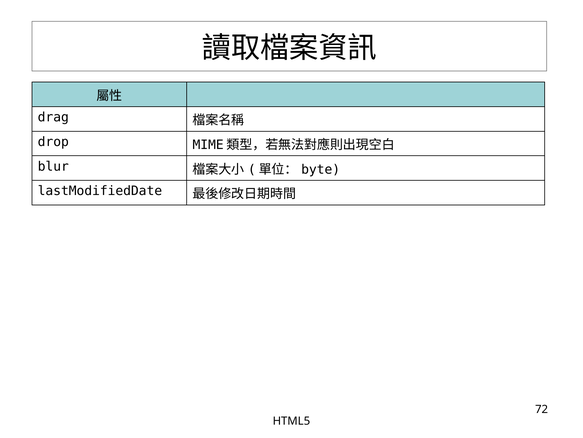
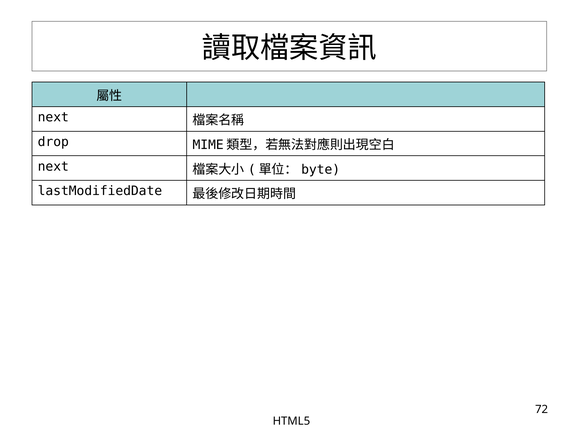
drag: drag -> next (53, 117)
blur: blur -> next (53, 166)
